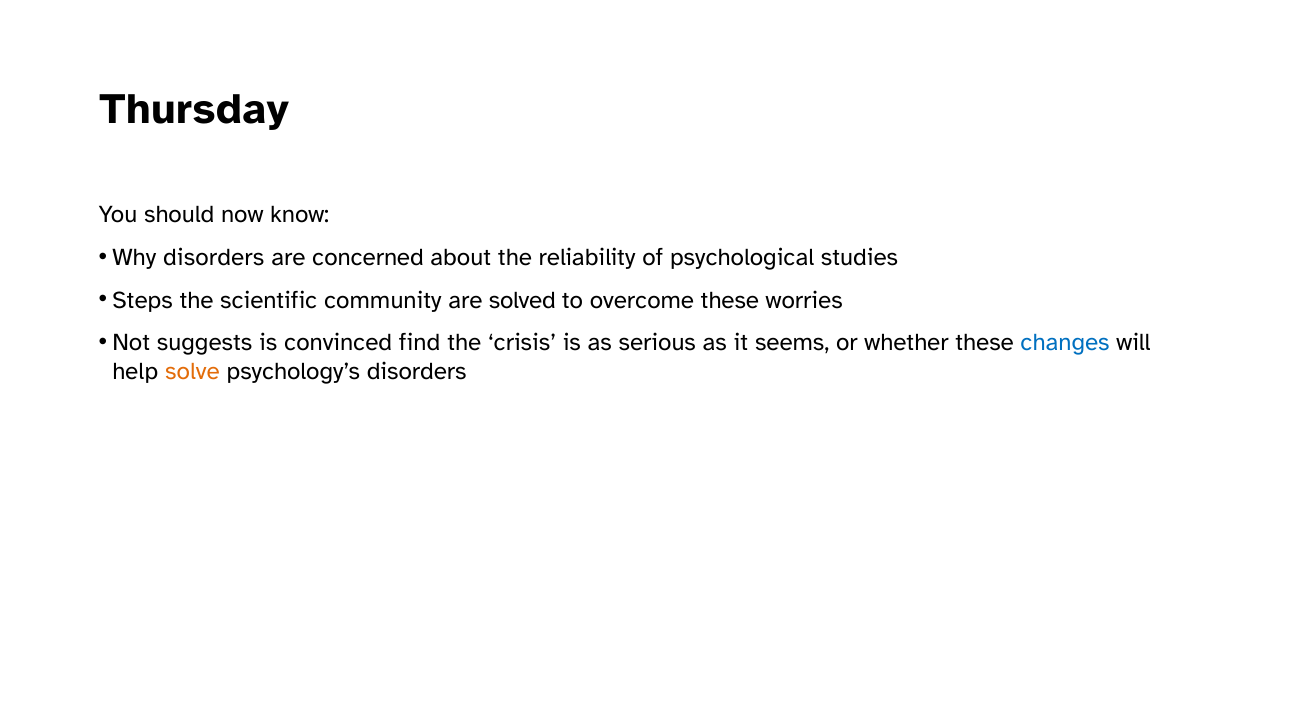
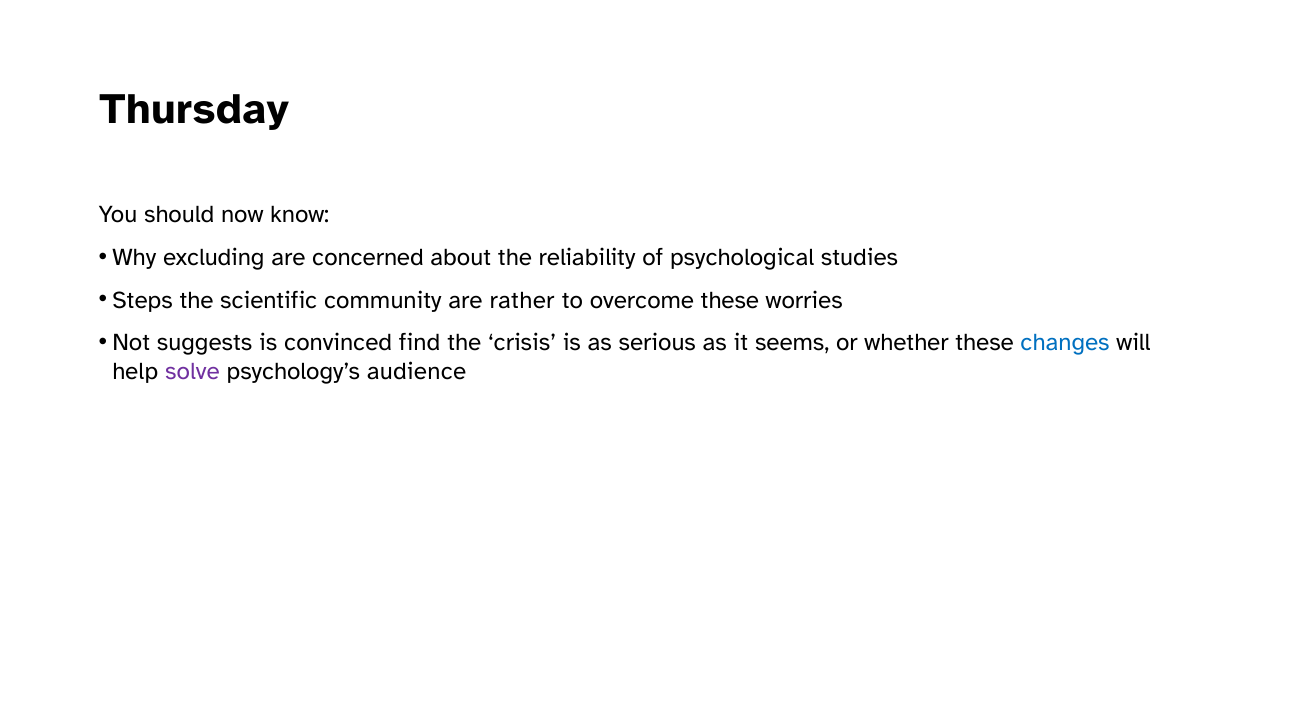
Why disorders: disorders -> excluding (214, 257)
solved: solved -> rather (522, 300)
solve colour: orange -> purple (192, 372)
psychology’s disorders: disorders -> audience (417, 372)
